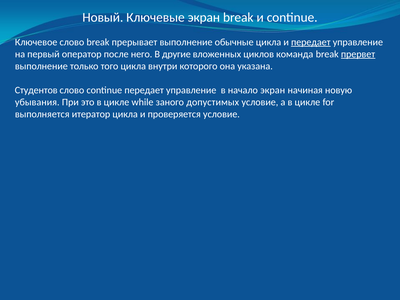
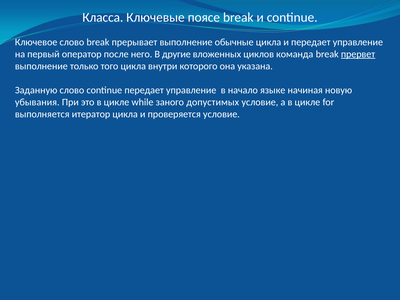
Новый: Новый -> Класса (103, 18)
Ключевые экран: экран -> поясе (204, 18)
передает underline: present -> none (311, 42)
Студентов: Студентов -> Заданную (36, 90)
начало экран: экран -> языке (273, 90)
